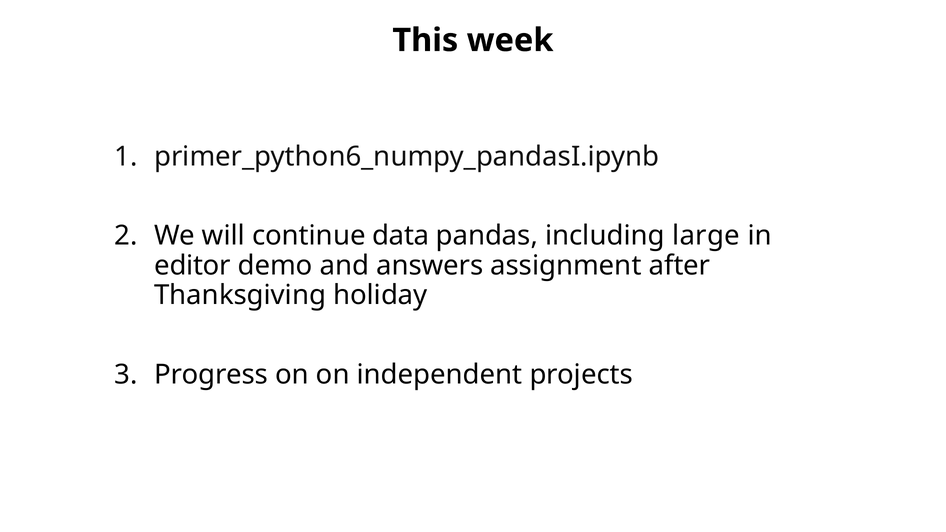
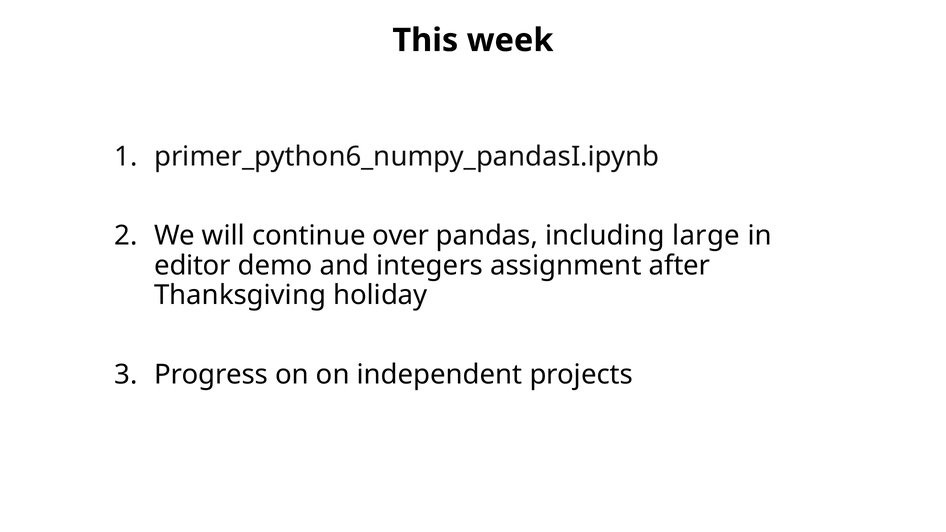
data: data -> over (401, 236)
answers: answers -> integers (430, 266)
